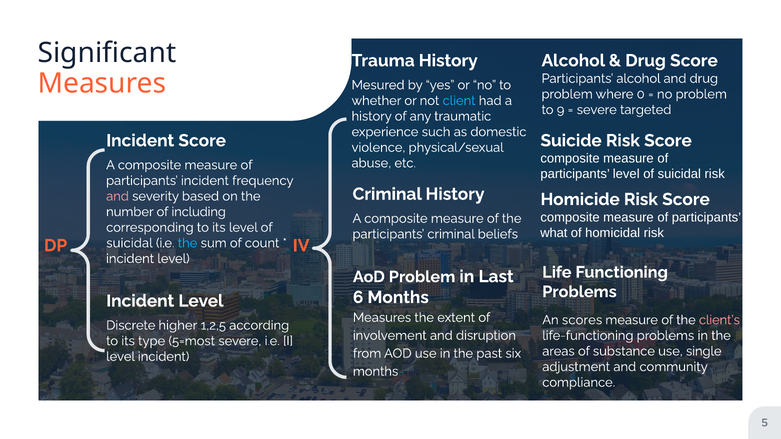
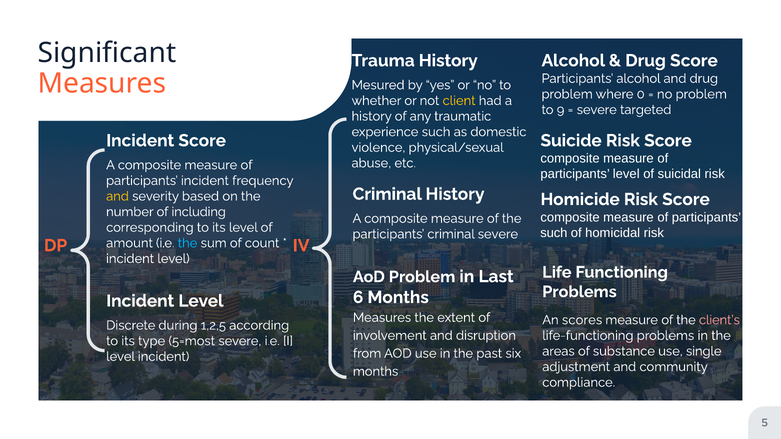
client colour: light blue -> yellow (459, 101)
and colour: pink -> yellow (117, 196)
what: what -> such (554, 233)
criminal beliefs: beliefs -> severe (498, 234)
suicidal: suicidal -> amount (130, 243)
higher: higher -> during (178, 326)
